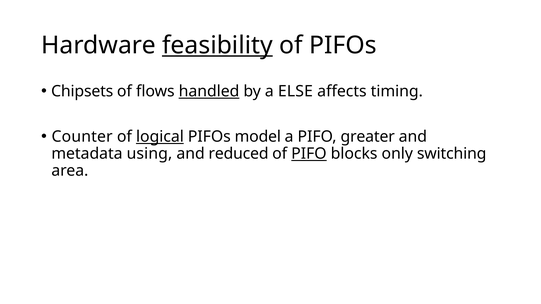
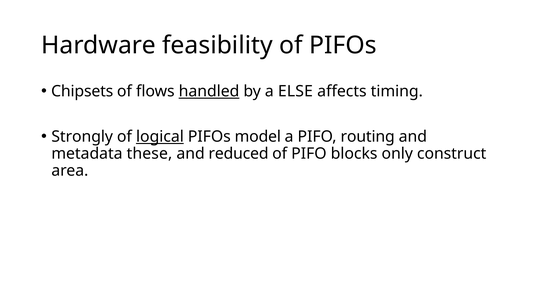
feasibility underline: present -> none (217, 45)
Counter: Counter -> Strongly (82, 137)
greater: greater -> routing (368, 137)
using: using -> these (149, 154)
PIFO underline: present -> none (309, 154)
switching: switching -> construct (452, 154)
